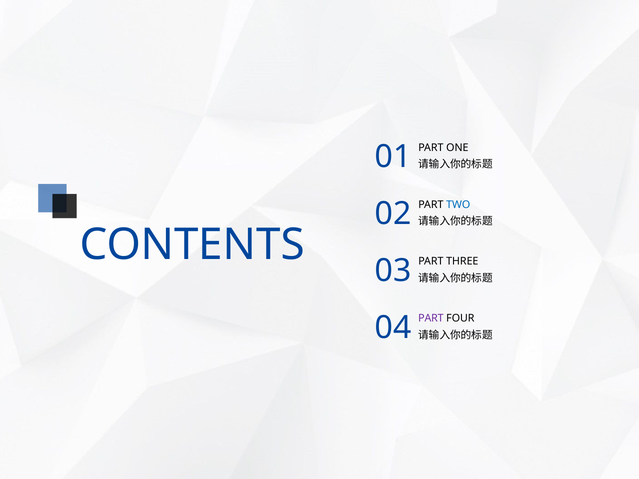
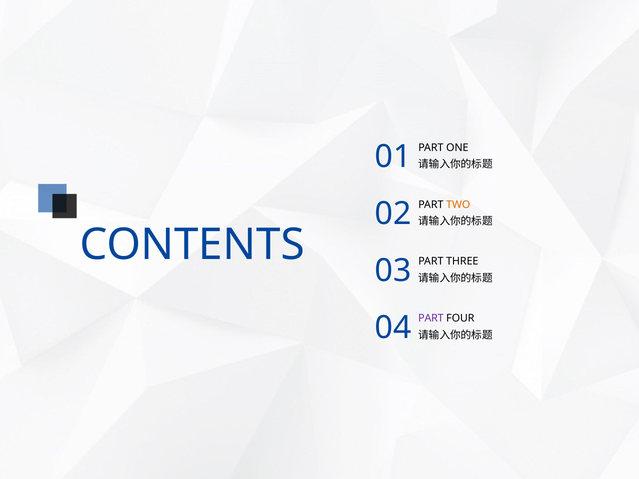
TWO colour: blue -> orange (458, 205)
